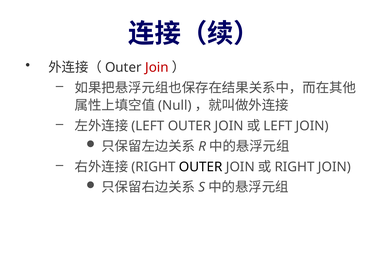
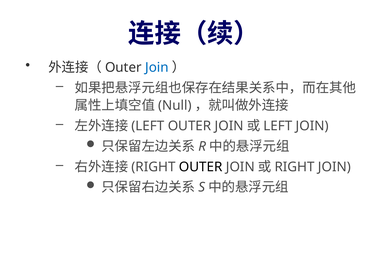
Join colour: red -> blue (157, 67)
